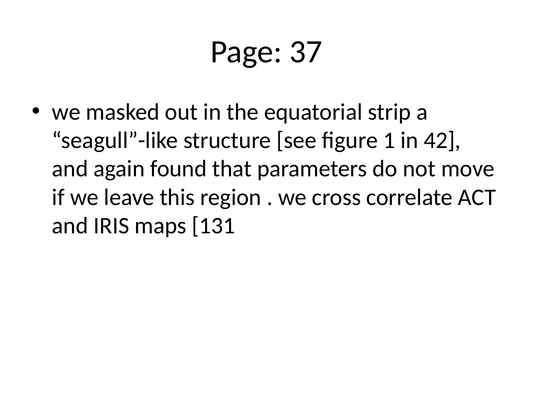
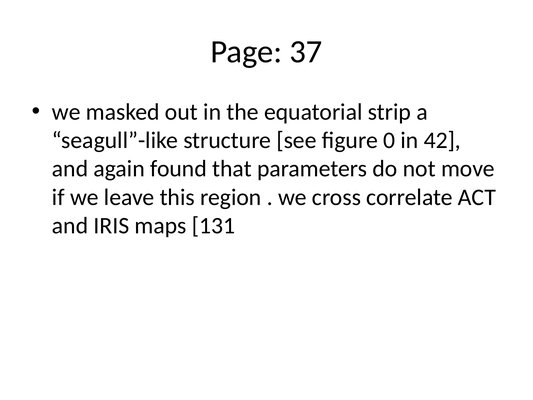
1: 1 -> 0 (389, 140)
